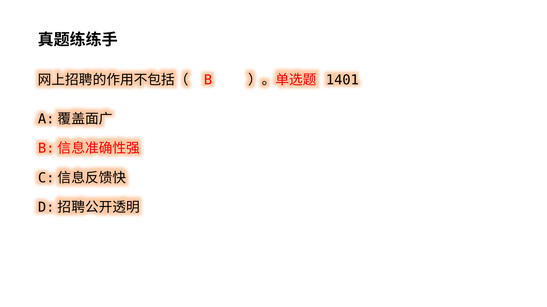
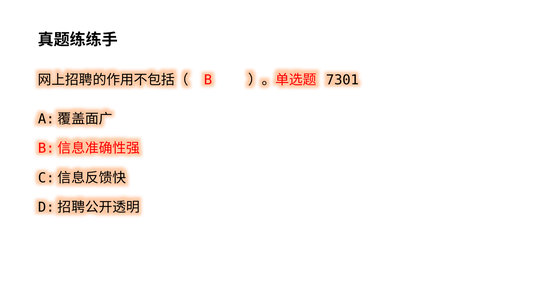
1401: 1401 -> 7301 (342, 80)
